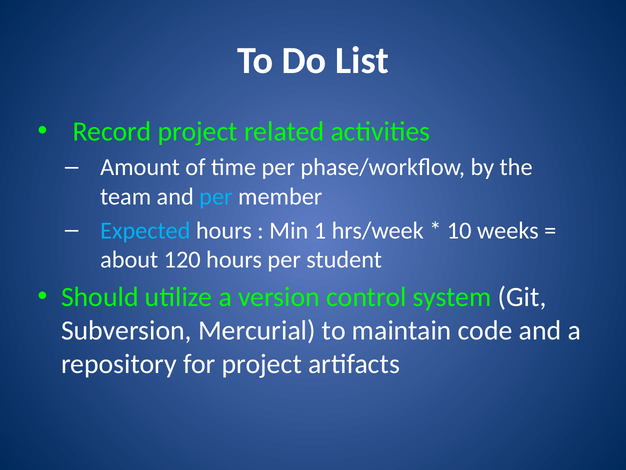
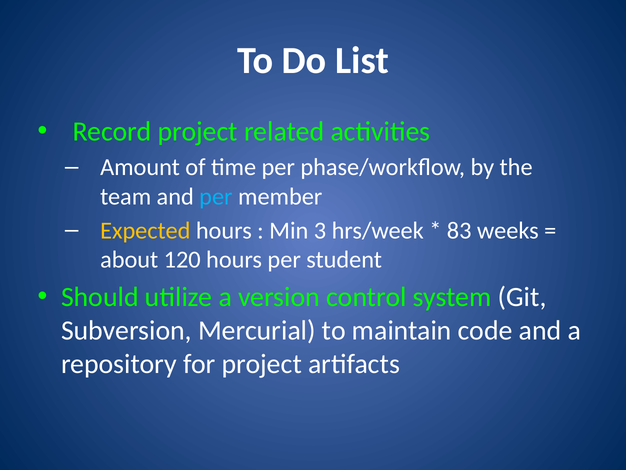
Expected colour: light blue -> yellow (145, 230)
1: 1 -> 3 (320, 230)
10: 10 -> 83 (459, 230)
